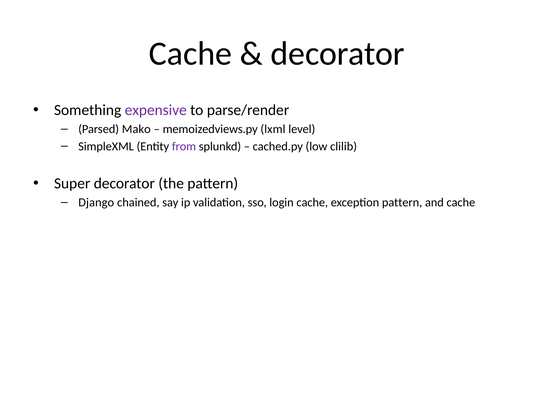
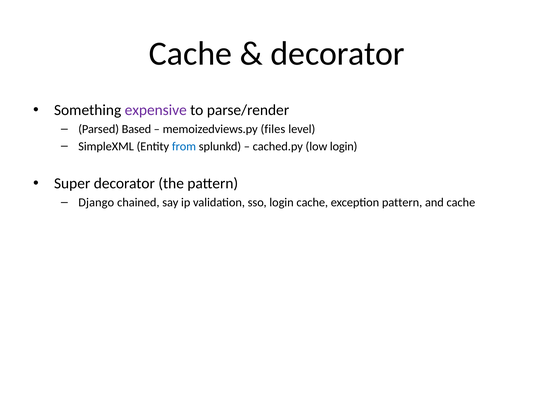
Mako: Mako -> Based (136, 129)
lxml: lxml -> files (273, 129)
from colour: purple -> blue (184, 146)
low clilib: clilib -> login (344, 146)
